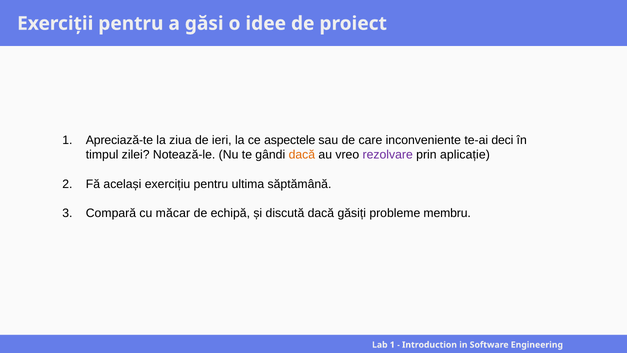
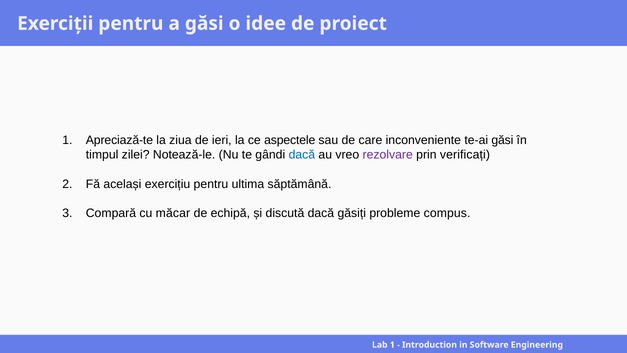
te-ai deci: deci -> găsi (502, 140)
dacă colour: orange -> blue (302, 155)
aplicație: aplicație -> verificați (465, 155)
membru: membru -> compus (447, 213)
